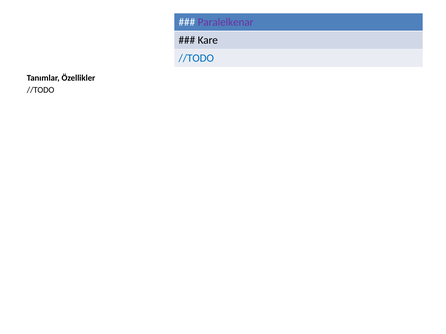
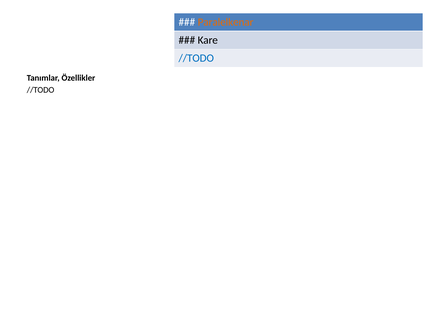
Paralelkenar colour: purple -> orange (226, 22)
